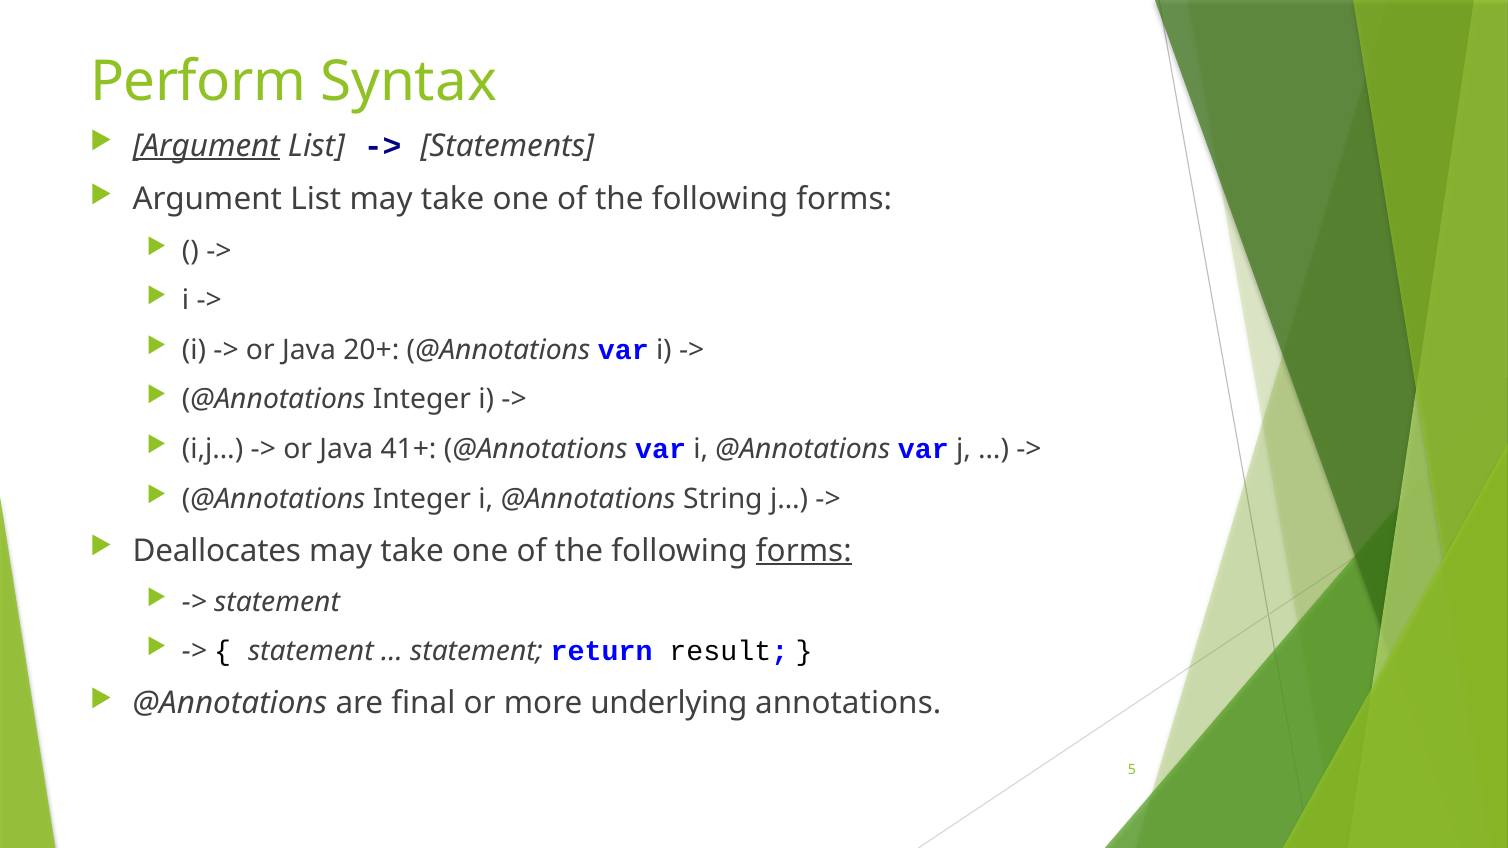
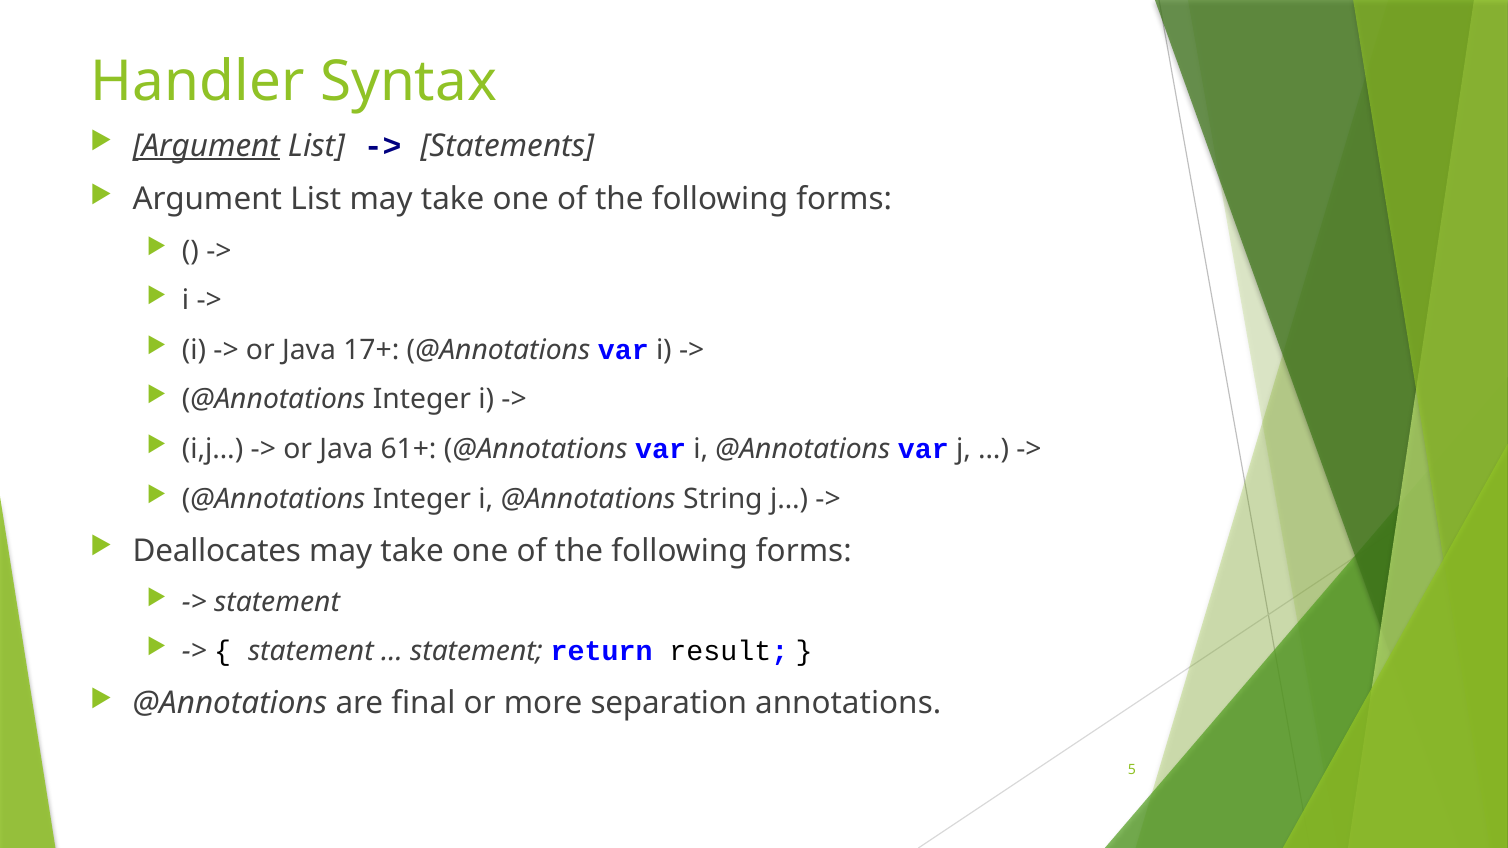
Perform: Perform -> Handler (198, 82)
20+: 20+ -> 17+ (371, 350)
41+: 41+ -> 61+ (409, 449)
forms underline: present -> none (804, 551)
underlying: underlying -> separation (669, 704)
